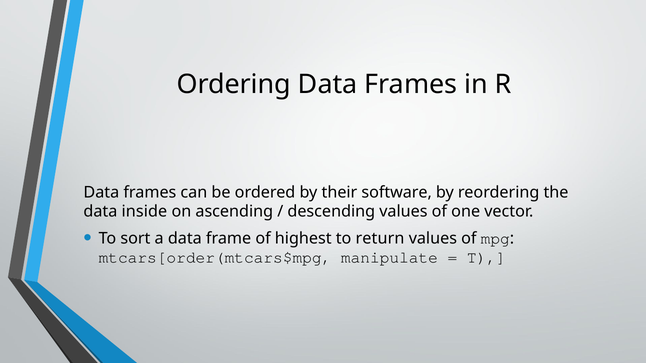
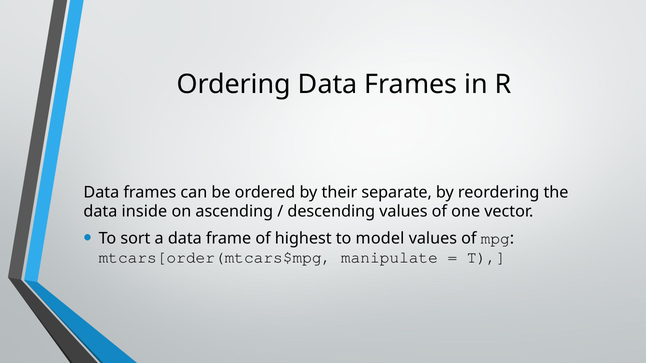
software: software -> separate (397, 192)
return: return -> model (380, 239)
